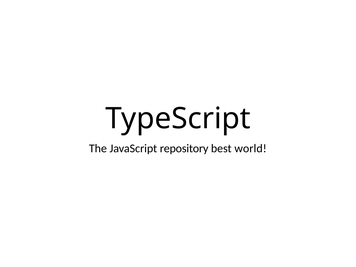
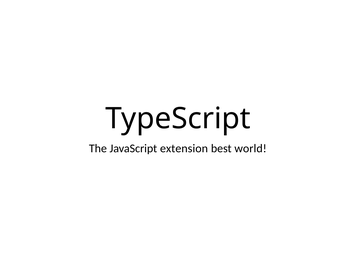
repository: repository -> extension (184, 148)
